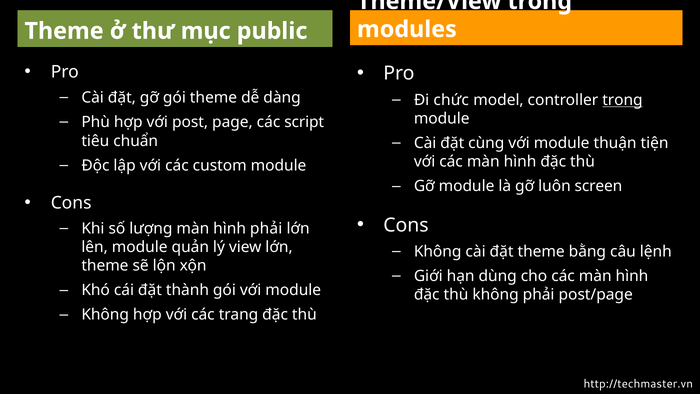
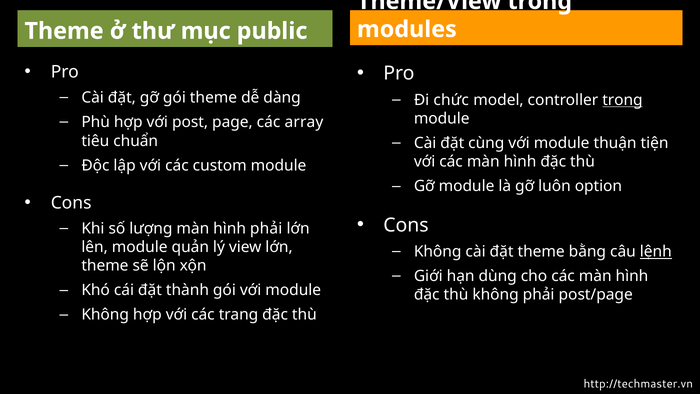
script: script -> array (304, 122)
screen: screen -> option (598, 186)
lệnh underline: none -> present (656, 252)
